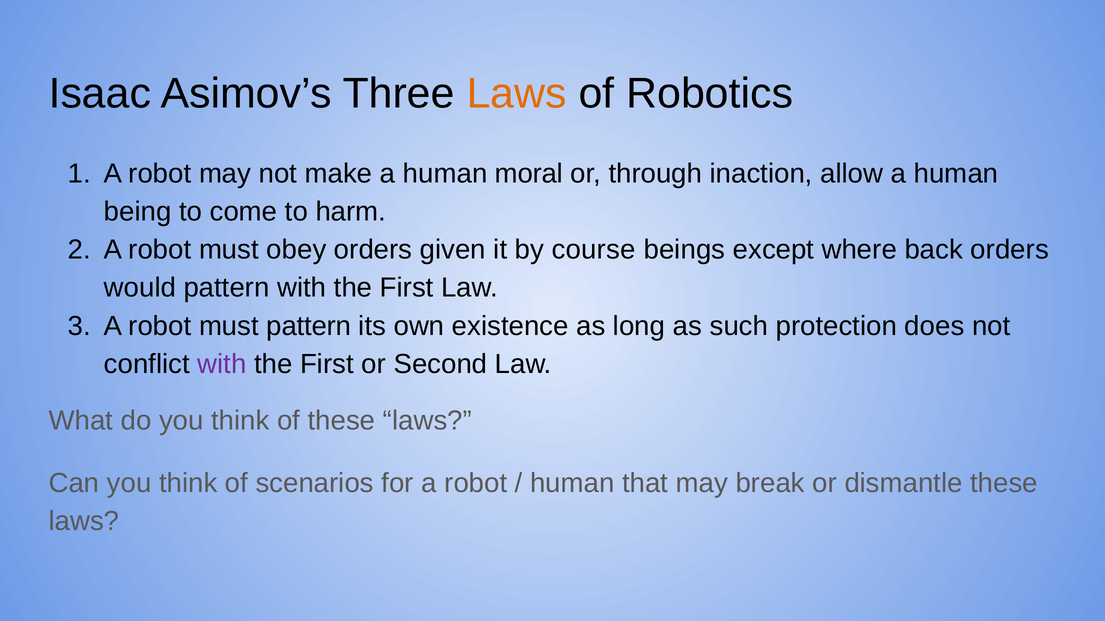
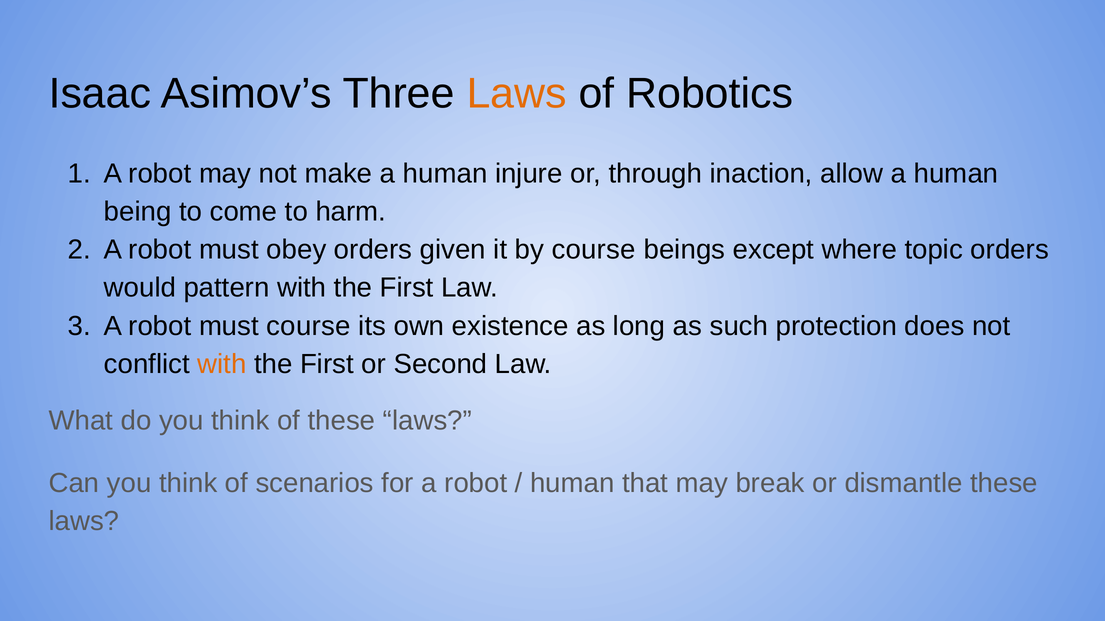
moral: moral -> injure (529, 174)
back: back -> topic (934, 250)
must pattern: pattern -> course (308, 326)
with colour: purple -> orange (222, 364)
